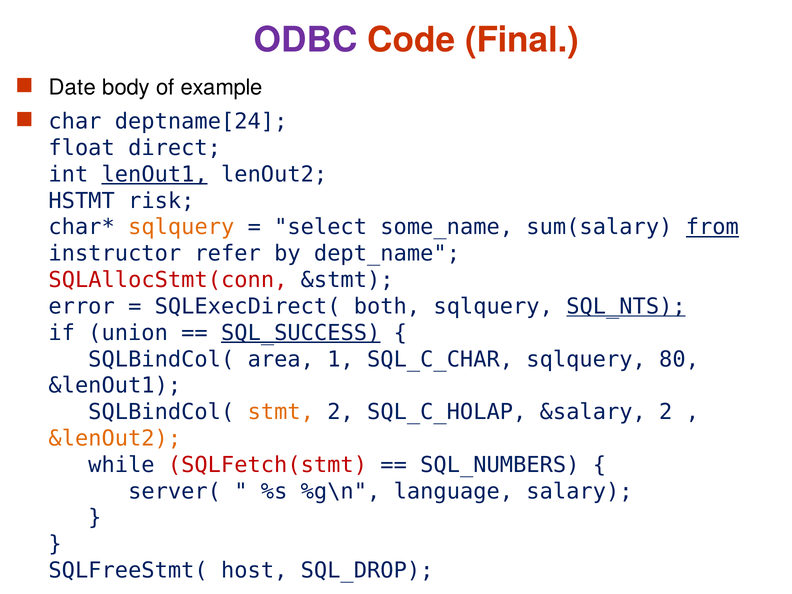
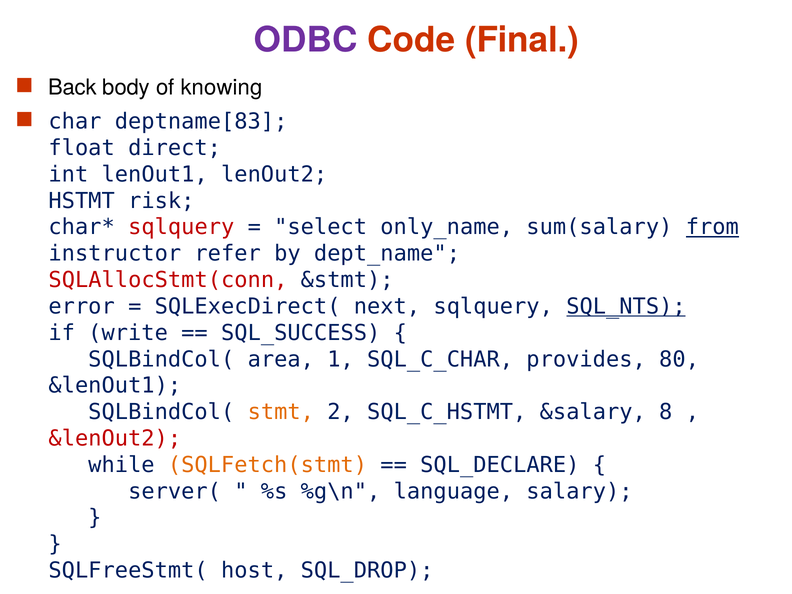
Date: Date -> Back (72, 87)
example: example -> knowing (221, 87)
deptname[24: deptname[24 -> deptname[83 (201, 122)
lenOut1 underline: present -> none (155, 174)
sqlquery colour: orange -> red (181, 227)
some_name: some_name -> only_name (447, 227)
both: both -> next (387, 306)
union: union -> write (128, 333)
SQL_SUCCESS underline: present -> none (301, 333)
SQL_C_CHAR sqlquery: sqlquery -> provides (586, 359)
SQL_C_HOLAP: SQL_C_HOLAP -> SQL_C_HSTMT (447, 412)
&salary 2: 2 -> 8 (666, 412)
&lenOut2 colour: orange -> red (115, 439)
SQLFetch(stmt colour: red -> orange (267, 465)
SQL_NUMBERS: SQL_NUMBERS -> SQL_DECLARE (500, 465)
